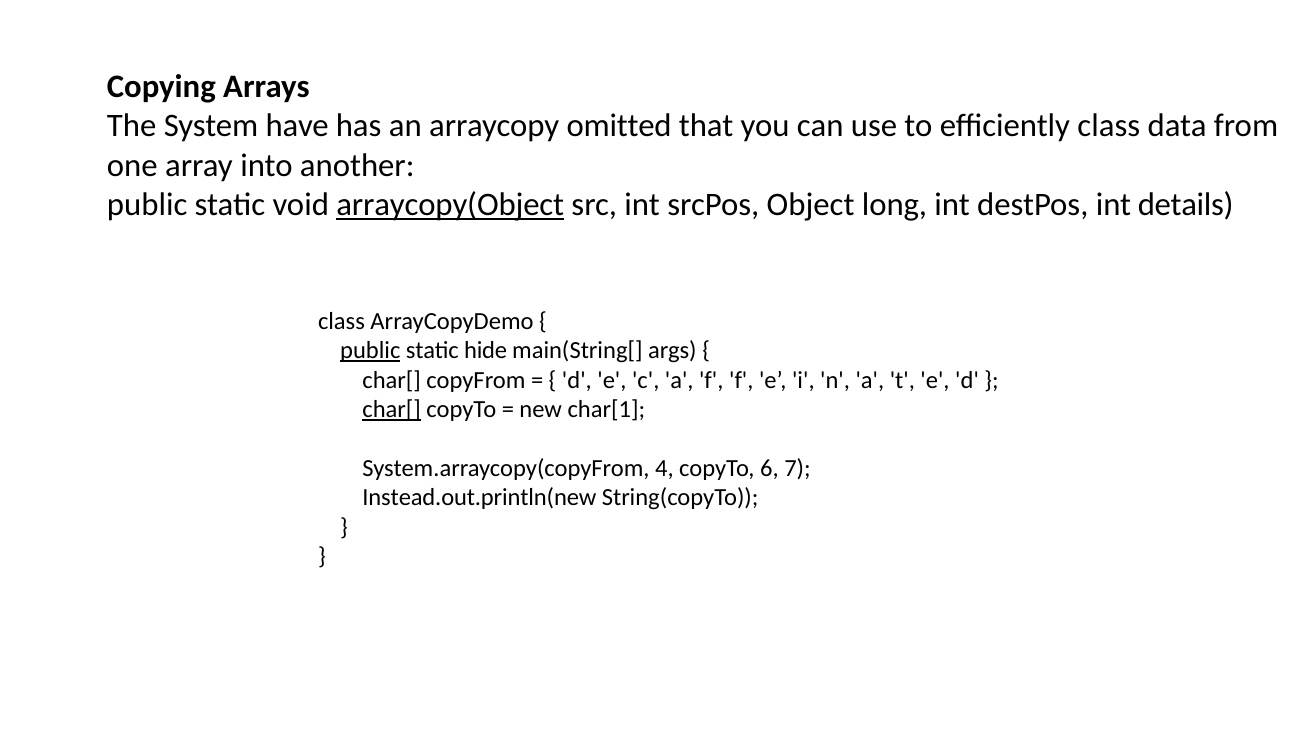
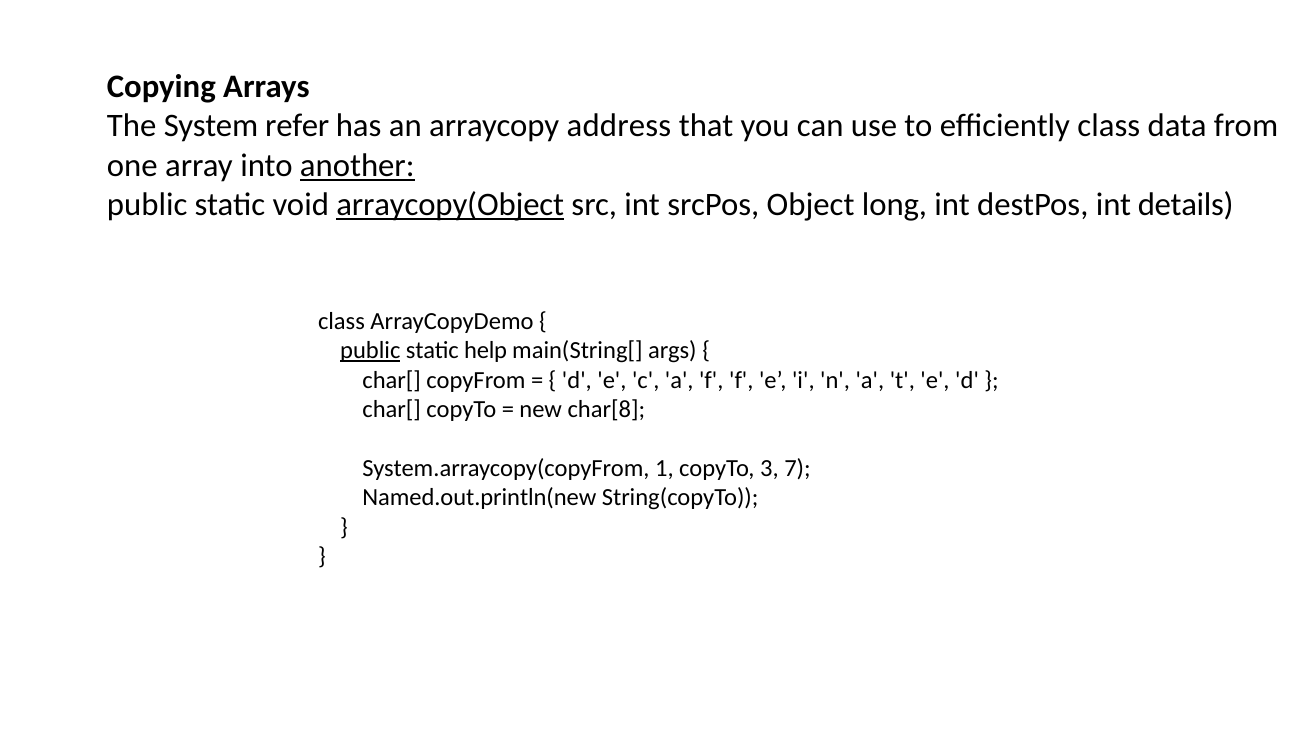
have: have -> refer (297, 126)
omitted: omitted -> address (619, 126)
another underline: none -> present (357, 165)
hide: hide -> help (486, 350)
char[ underline: present -> none (392, 409)
char[1: char[1 -> char[8 (606, 409)
4: 4 -> 1 (664, 468)
6: 6 -> 3 (769, 468)
Instead.out.println(new: Instead.out.println(new -> Named.out.println(new (479, 498)
